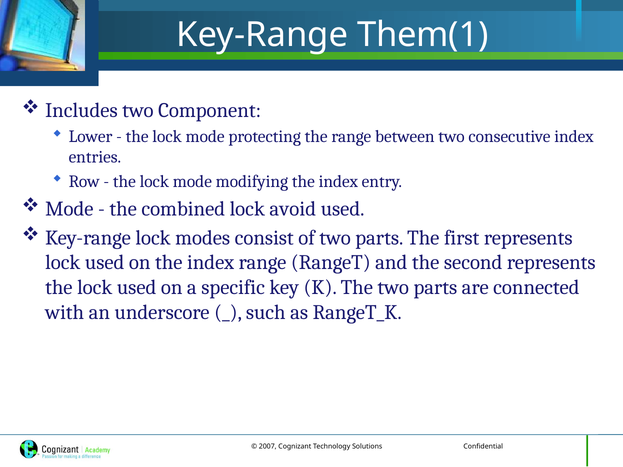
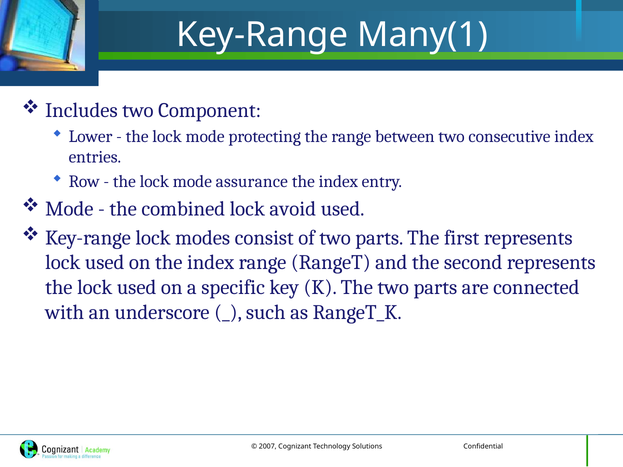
Them(1: Them(1 -> Many(1 (423, 35)
modifying: modifying -> assurance (252, 182)
